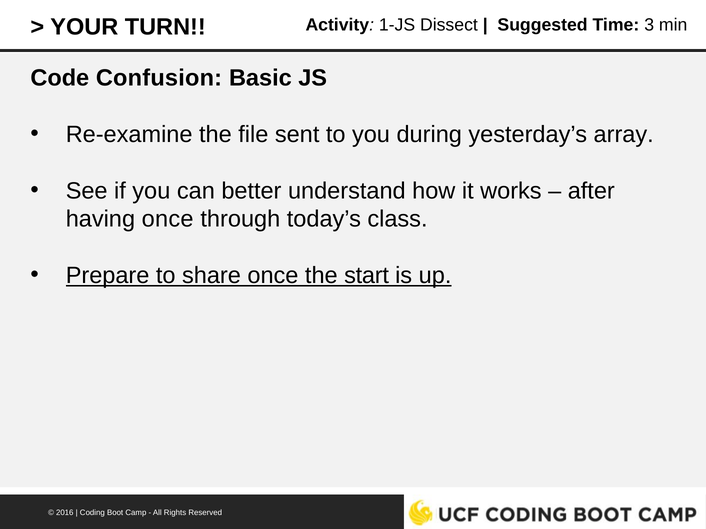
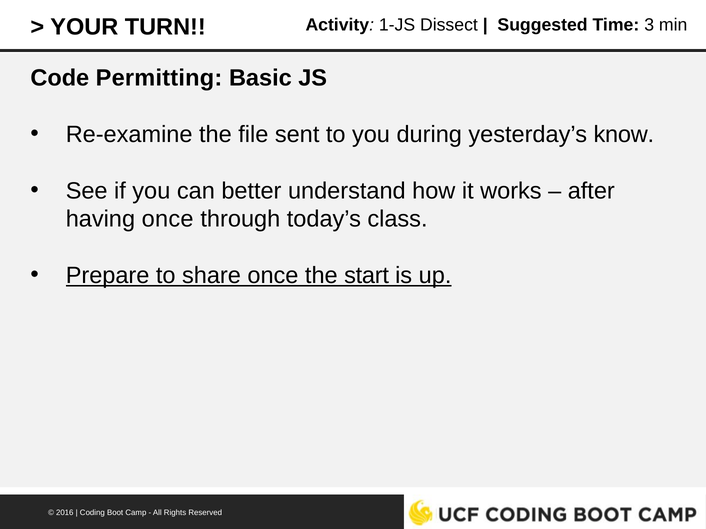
Confusion: Confusion -> Permitting (159, 78)
array: array -> know (624, 135)
